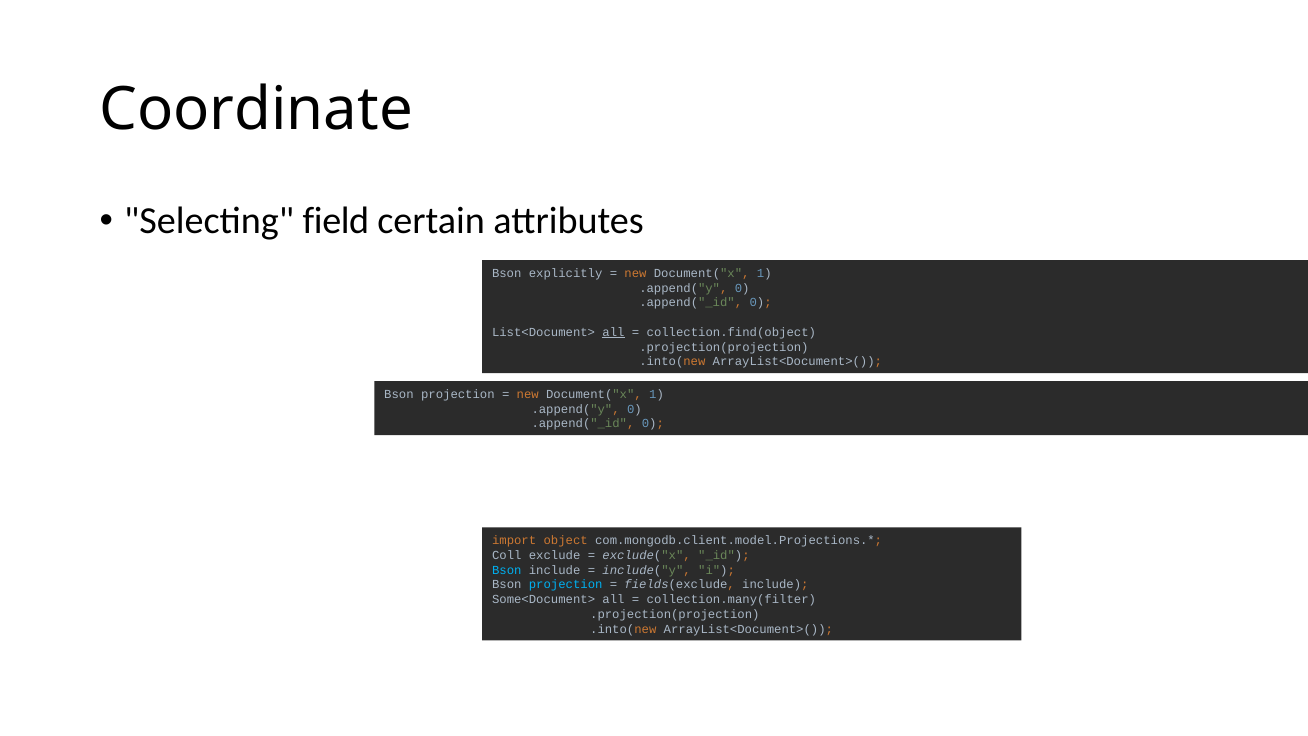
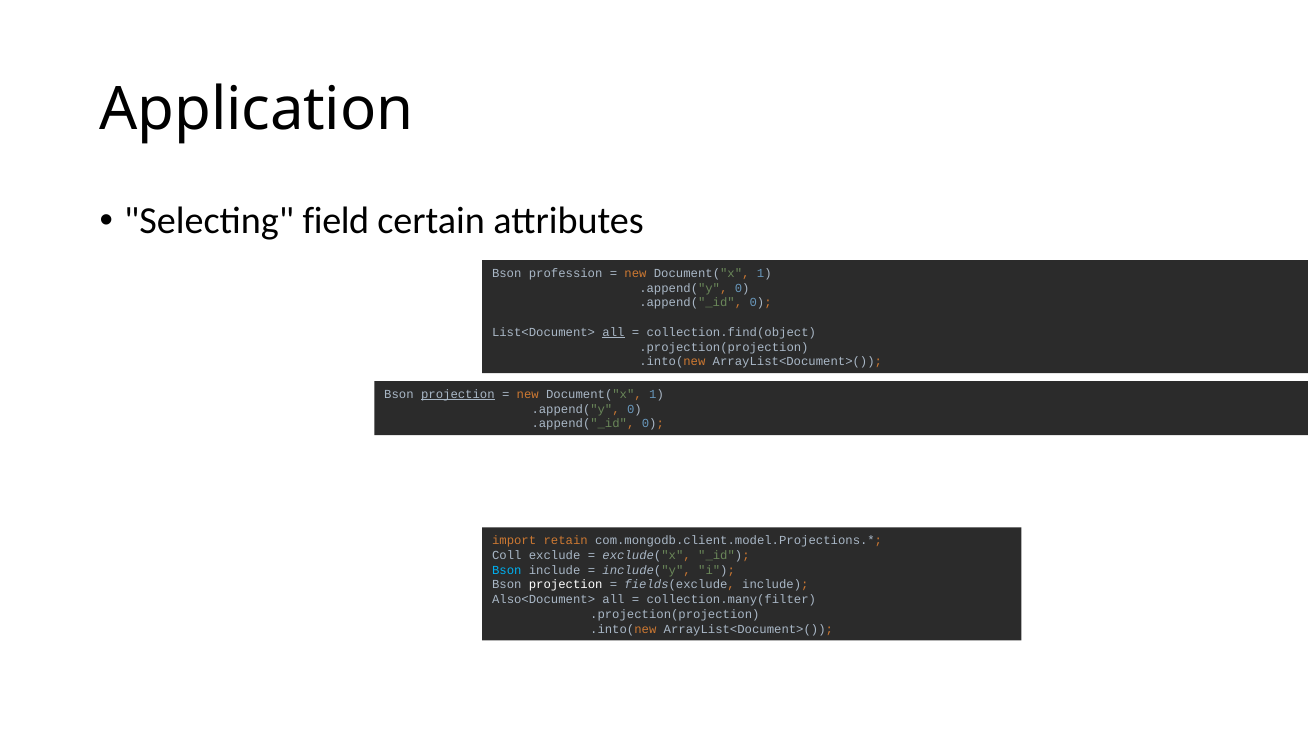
Coordinate: Coordinate -> Application (256, 110)
explicitly: explicitly -> profession (566, 273)
projection underline: none -> present (458, 394)
object: object -> retain (566, 540)
projection colour: light blue -> white (566, 585)
Some<Document>: Some<Document> -> Also<Document> (544, 599)
